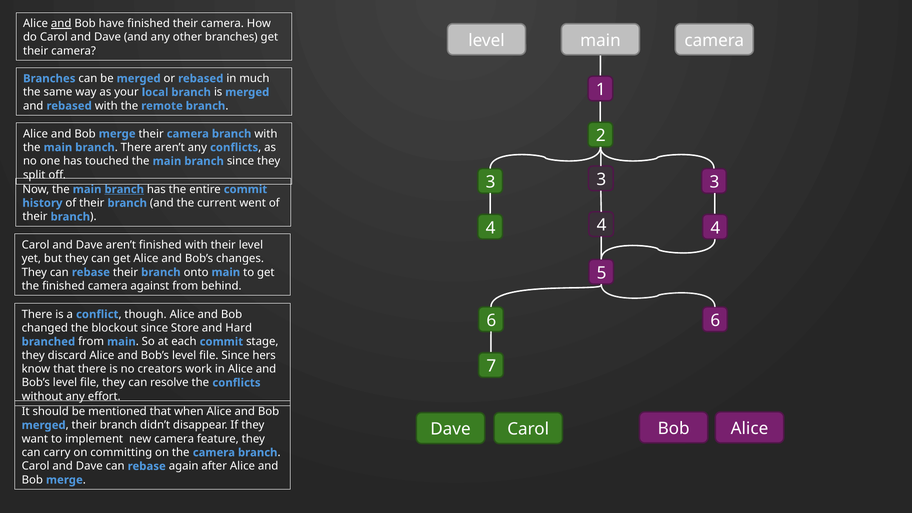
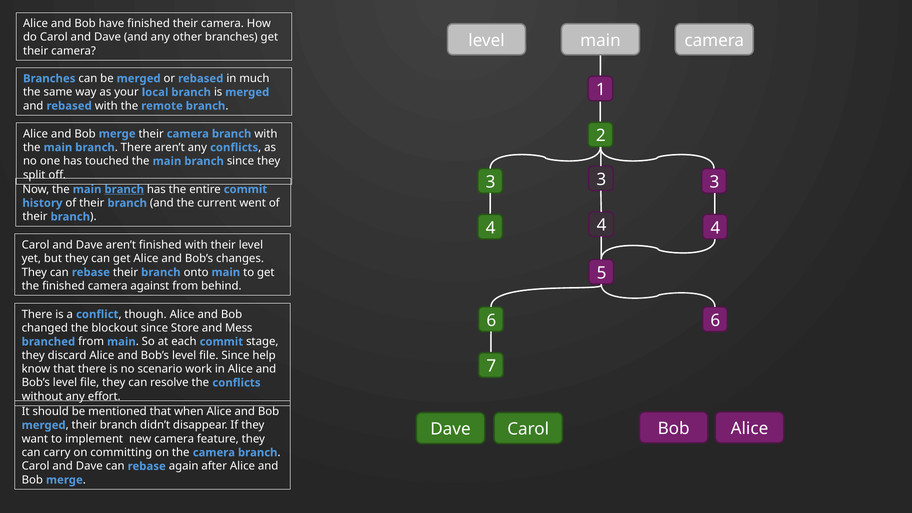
and underline: present -> none (61, 24)
Hard: Hard -> Mess (239, 328)
hers: hers -> help (264, 355)
creators: creators -> scenario (160, 369)
